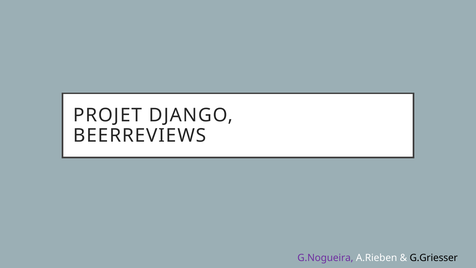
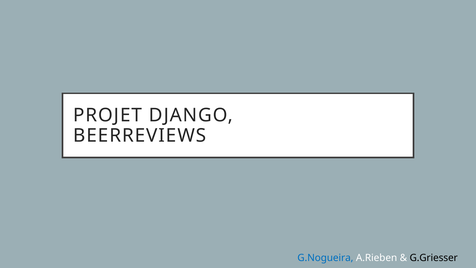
G.Nogueira colour: purple -> blue (325, 258)
